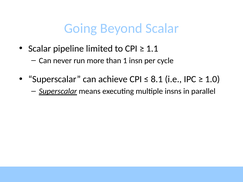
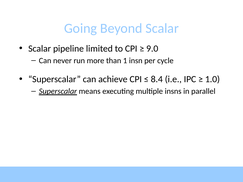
1.1: 1.1 -> 9.0 (152, 49)
8.1: 8.1 -> 8.4 (157, 79)
